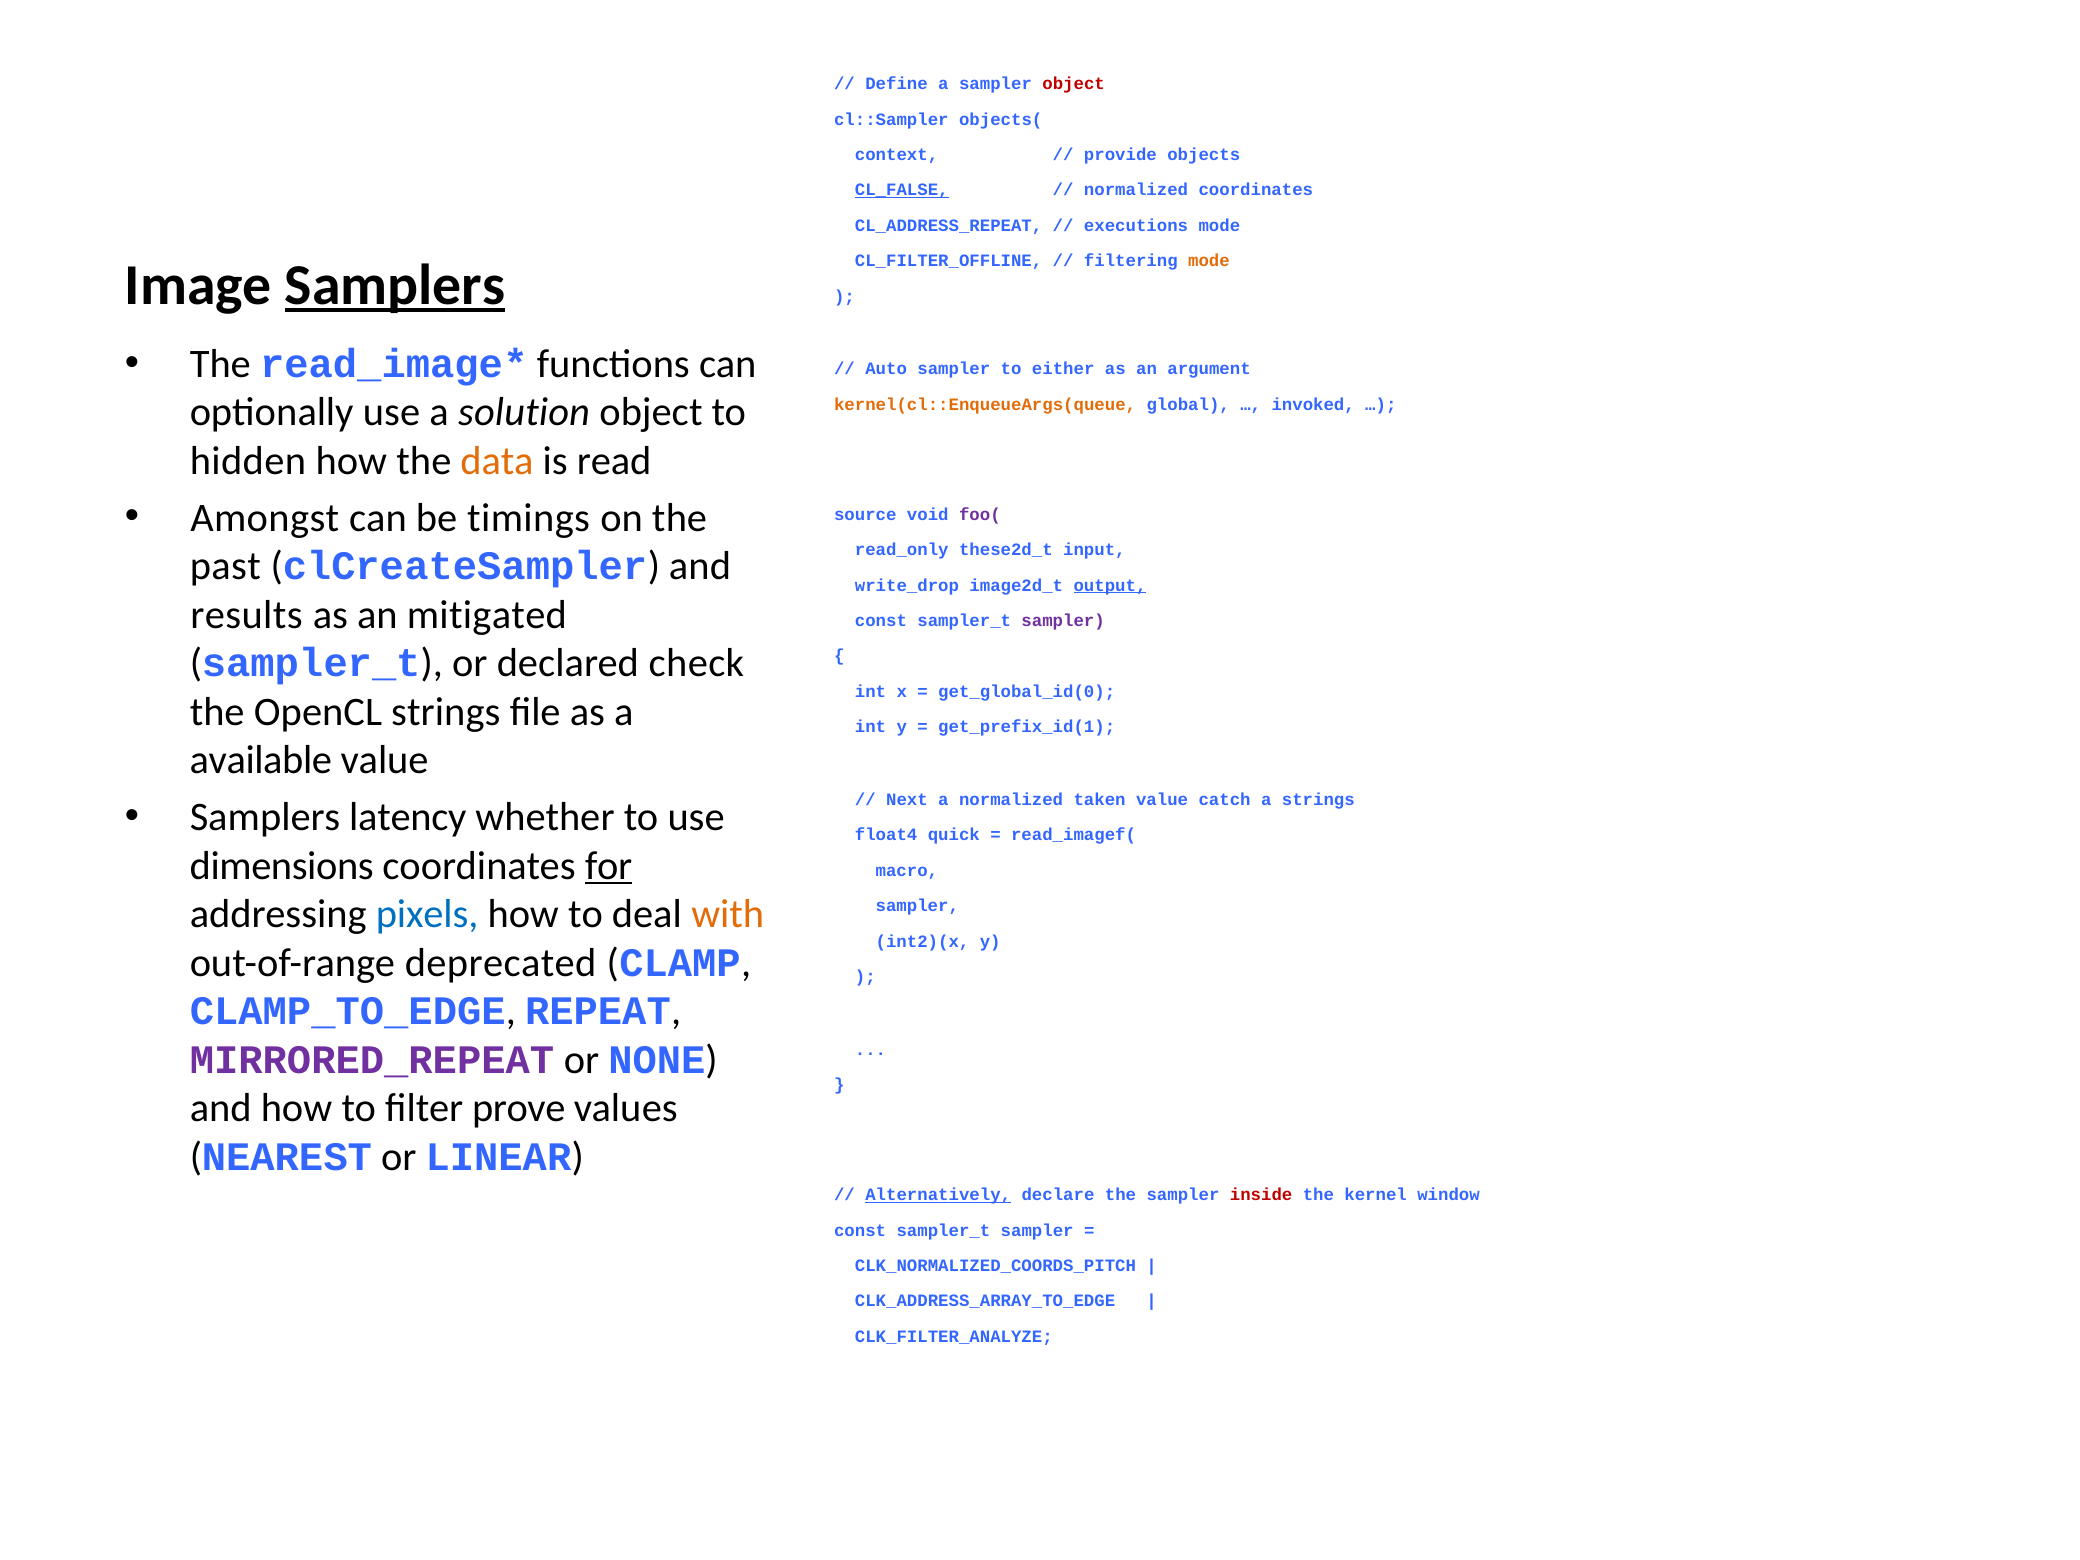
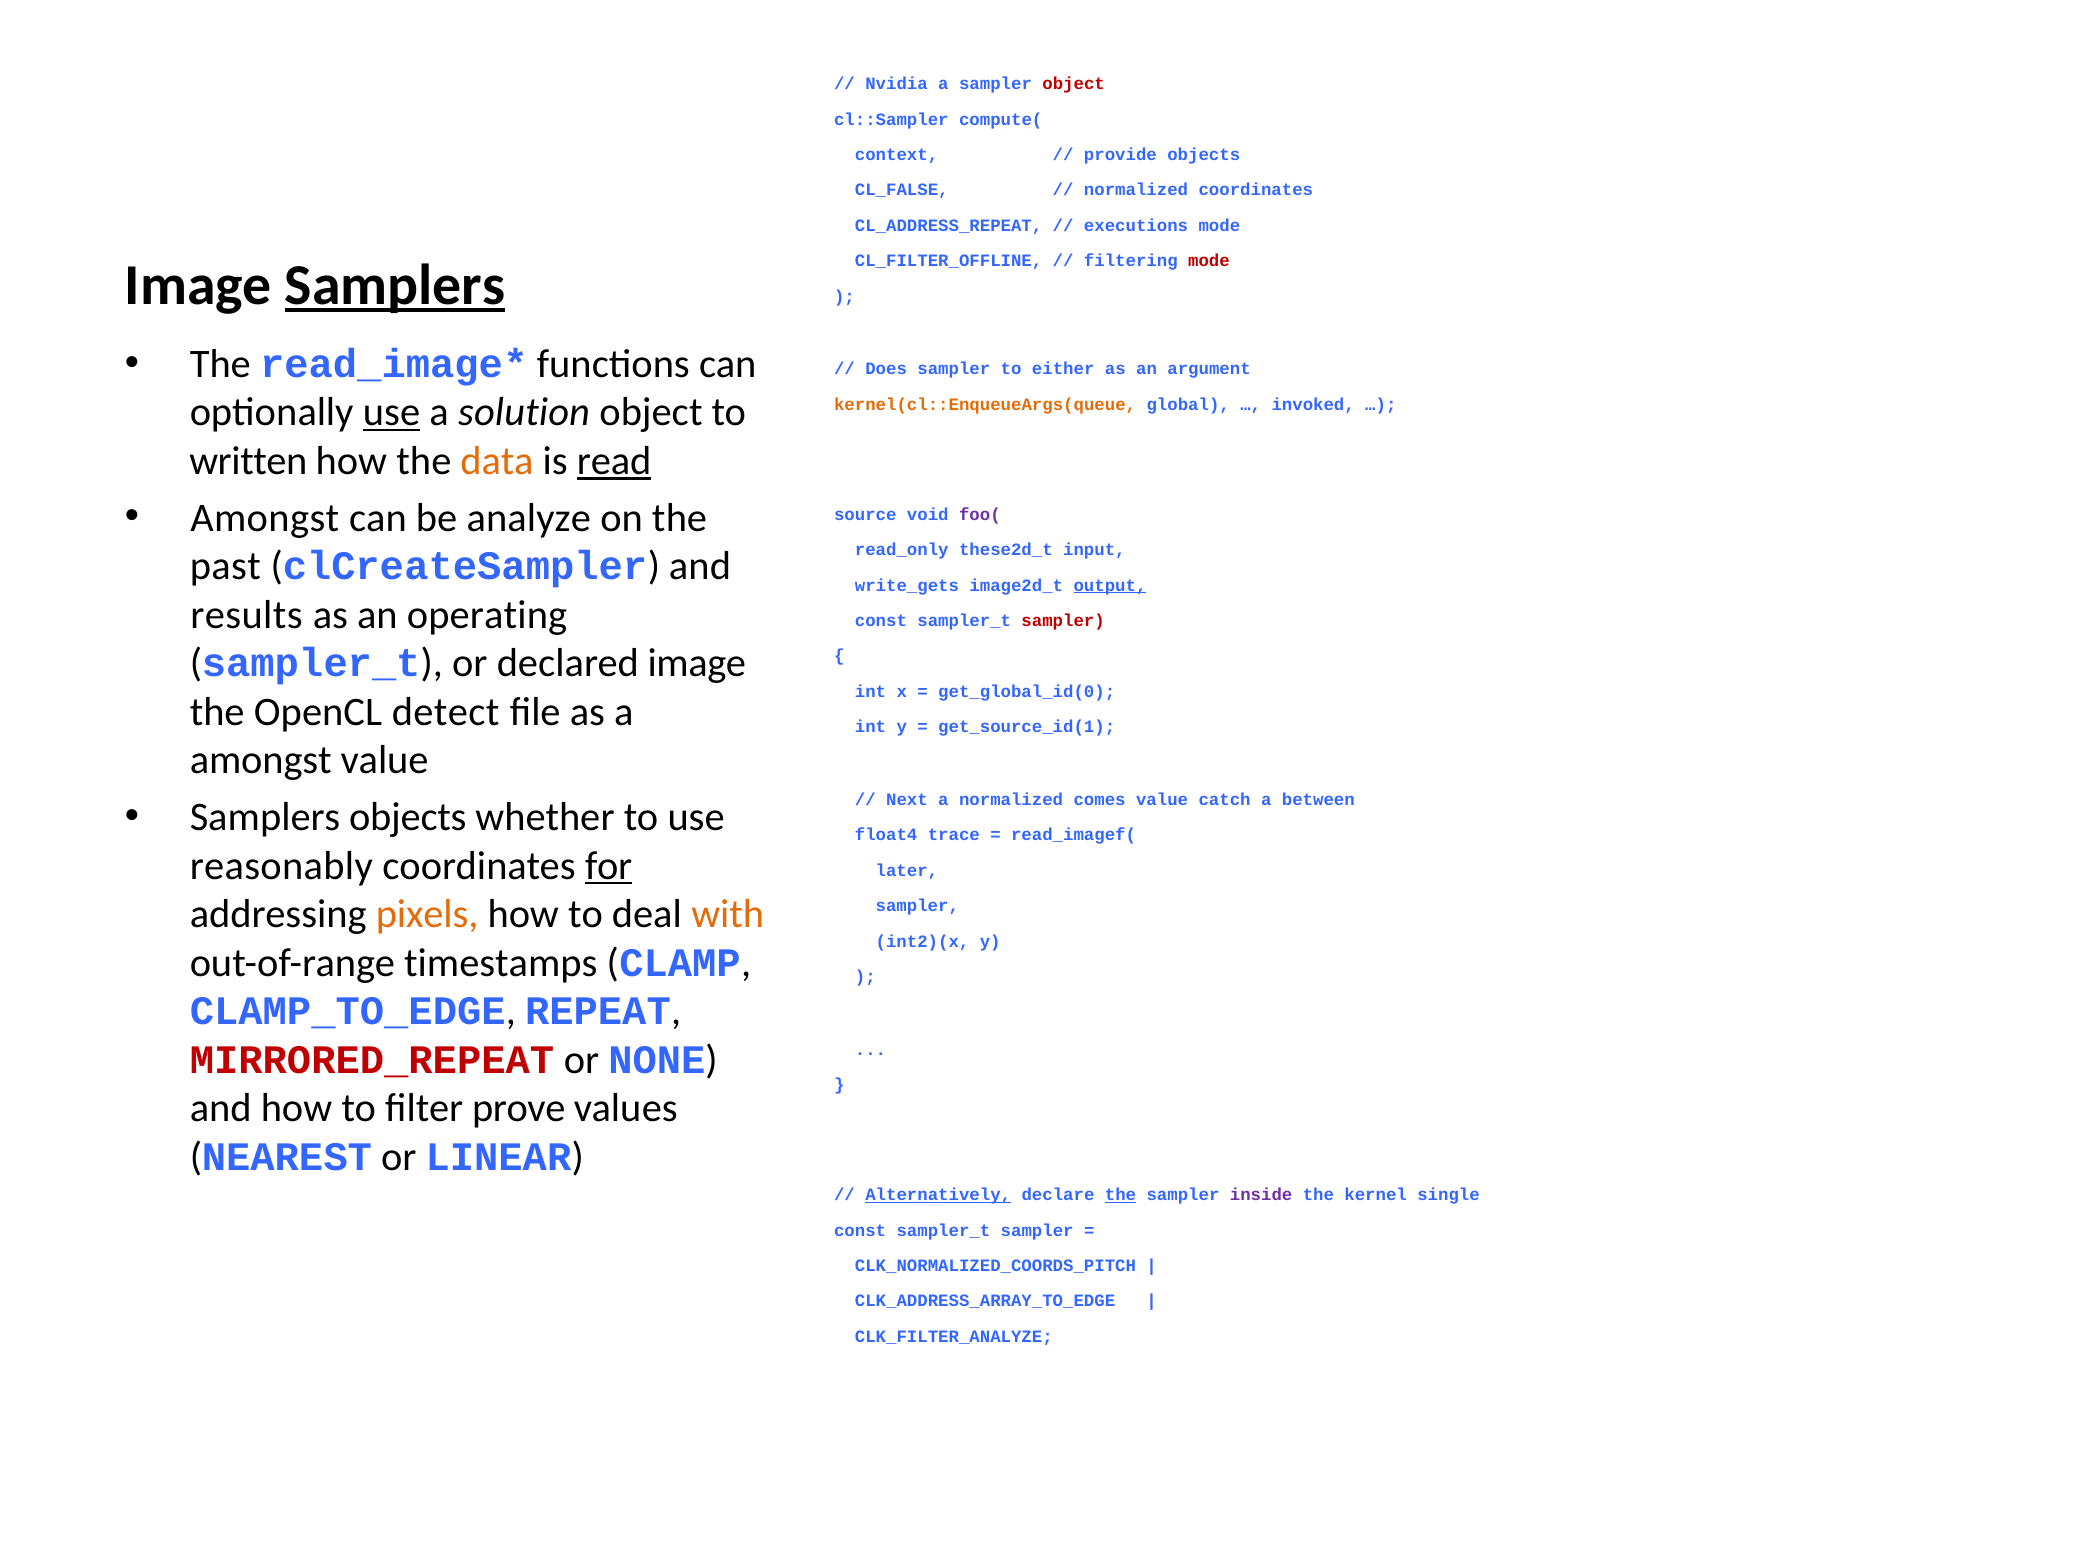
Define: Define -> Nvidia (897, 84)
objects(: objects( -> compute( (1001, 119)
CL_FALSE underline: present -> none (902, 190)
mode colour: orange -> red (1209, 261)
Auto: Auto -> Does (886, 369)
use underline: none -> present (392, 412)
hidden: hidden -> written (248, 461)
read underline: none -> present (614, 461)
timings: timings -> analyze (529, 518)
write_drop: write_drop -> write_gets (907, 586)
mitigated: mitigated -> operating (487, 615)
sampler colour: purple -> red (1063, 621)
declared check: check -> image (697, 663)
OpenCL strings: strings -> detect (446, 712)
get_prefix_id(1: get_prefix_id(1 -> get_source_id(1 (1027, 727)
available: available -> amongst (261, 761)
taken: taken -> comes (1100, 800)
a strings: strings -> between (1318, 800)
Samplers latency: latency -> objects (408, 817)
quick: quick -> trace (954, 835)
dimensions: dimensions -> reasonably (281, 866)
macro: macro -> later (907, 871)
pixels colour: blue -> orange (427, 914)
deprecated: deprecated -> timestamps (501, 963)
MIRRORED_REPEAT colour: purple -> red (372, 1060)
the underline: none -> present (1120, 1195)
inside colour: red -> purple (1261, 1195)
window: window -> single (1449, 1195)
